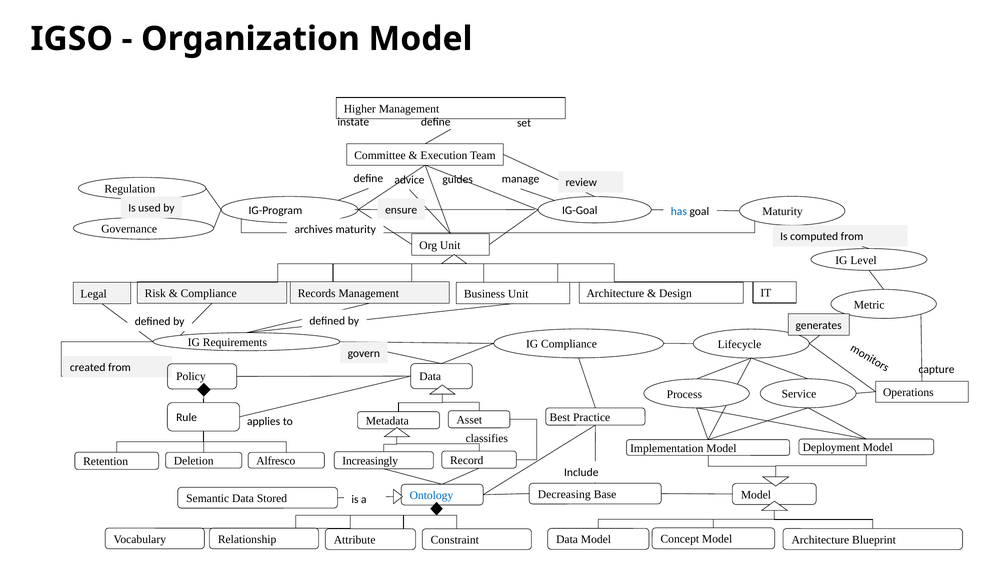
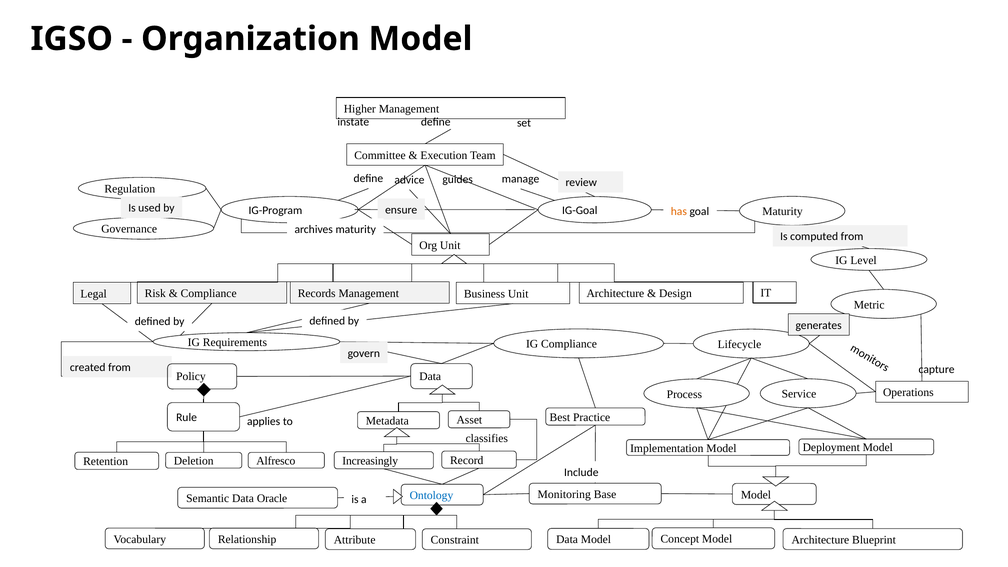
has colour: blue -> orange (679, 211)
Decreasing: Decreasing -> Monitoring (564, 494)
Stored: Stored -> Oracle (272, 499)
